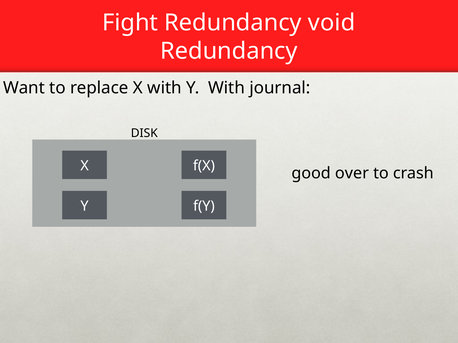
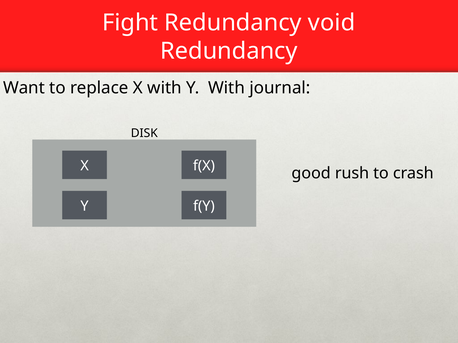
over: over -> rush (352, 173)
